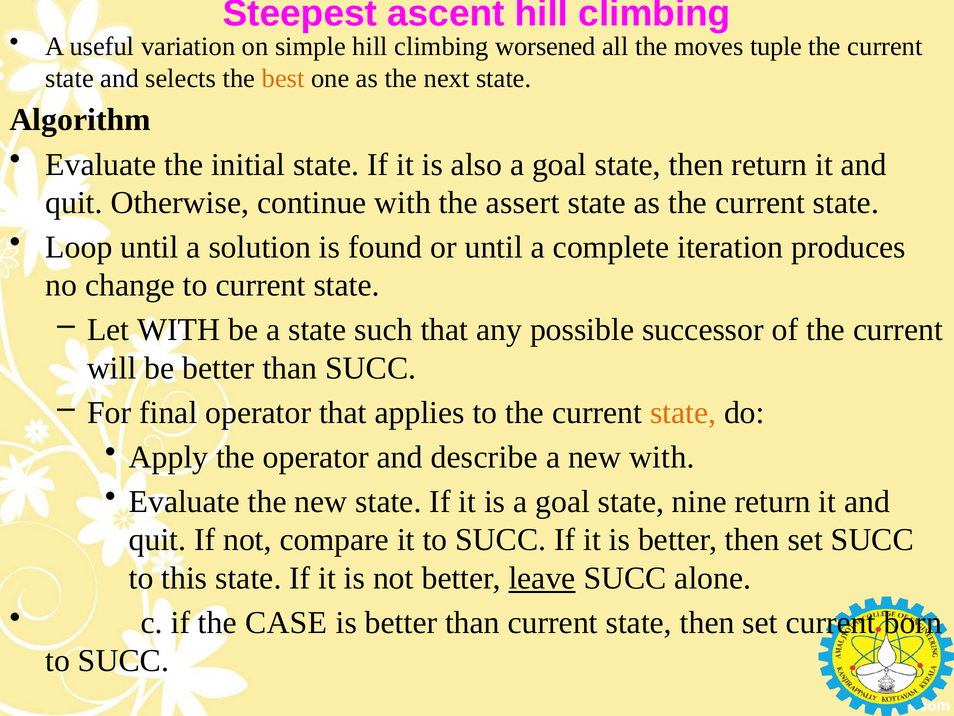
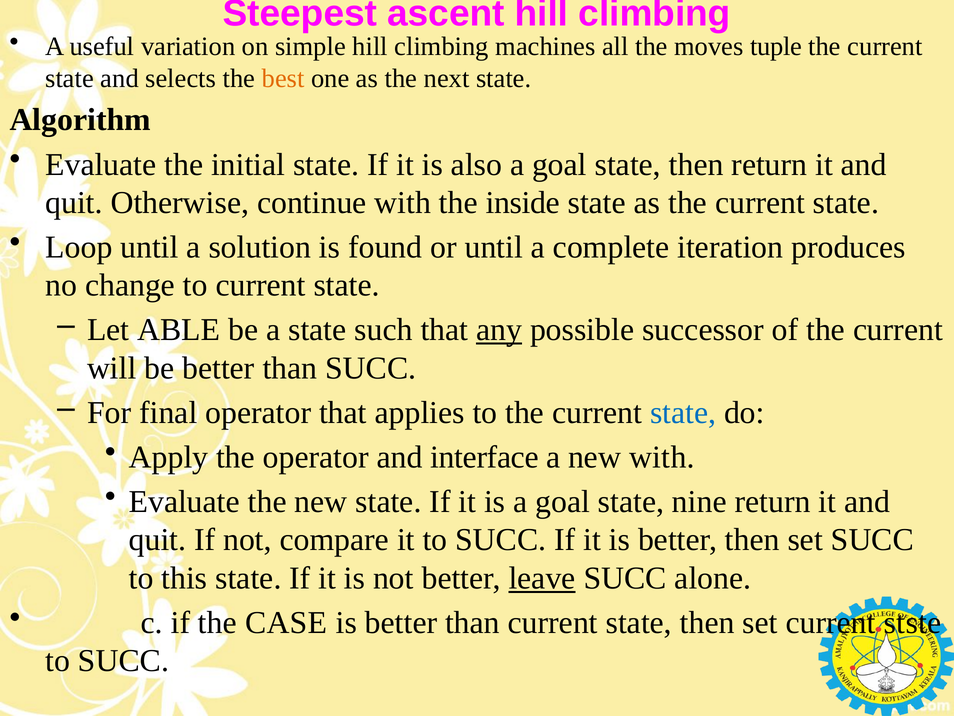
worsened: worsened -> machines (545, 46)
assert: assert -> inside (523, 203)
Let WITH: WITH -> ABLE (179, 330)
any underline: none -> present (499, 330)
state colour: orange -> blue (683, 412)
describe: describe -> interface (484, 457)
born: born -> stste (913, 622)
